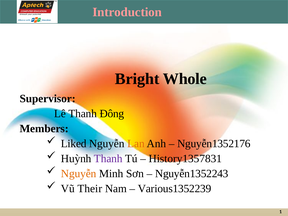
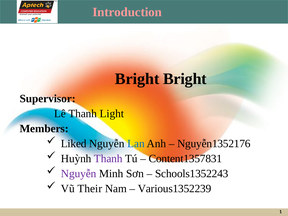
Bright Whole: Whole -> Bright (185, 79)
Đông: Đông -> Light (112, 114)
Lan colour: orange -> blue (136, 144)
History1357831: History1357831 -> Content1357831 (185, 159)
Nguyễn colour: orange -> purple (79, 174)
Nguyễn1352243: Nguyễn1352243 -> Schools1352243 (192, 174)
